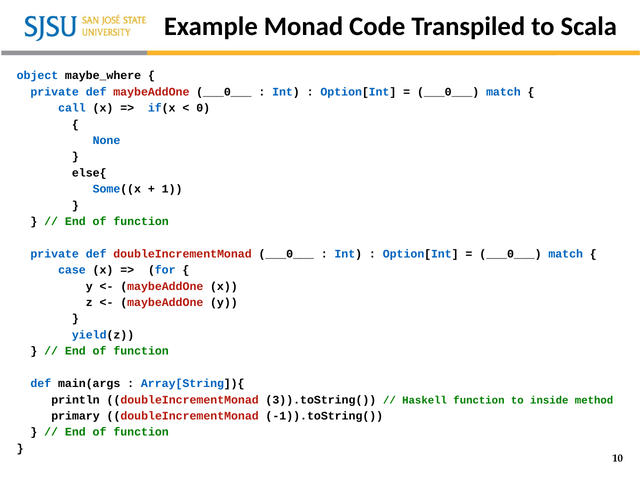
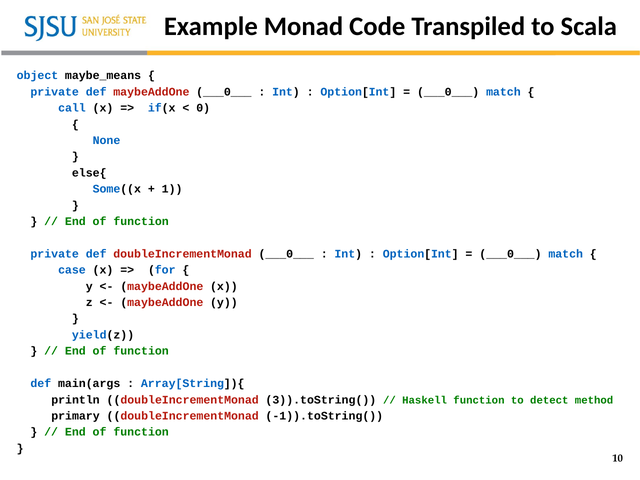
maybe_where: maybe_where -> maybe_means (103, 76)
inside: inside -> detect (549, 400)
